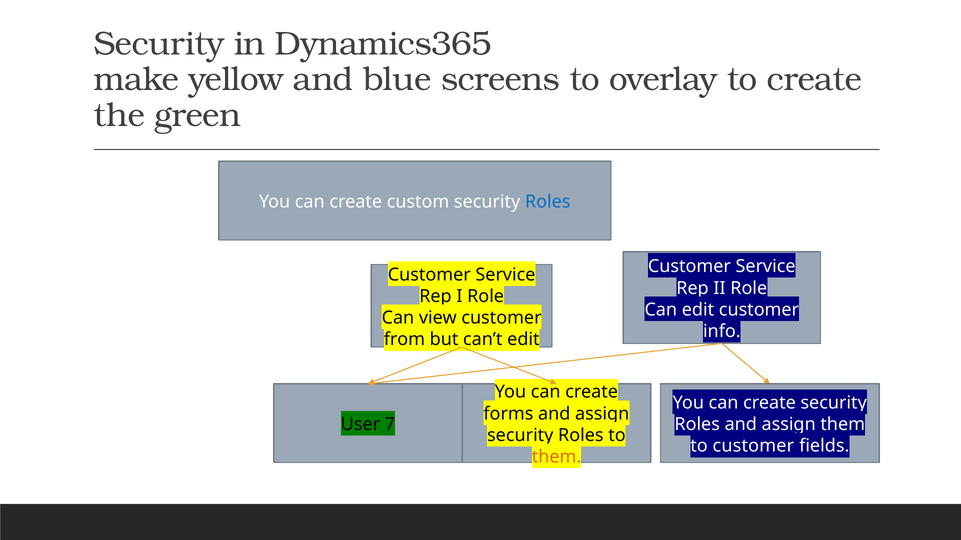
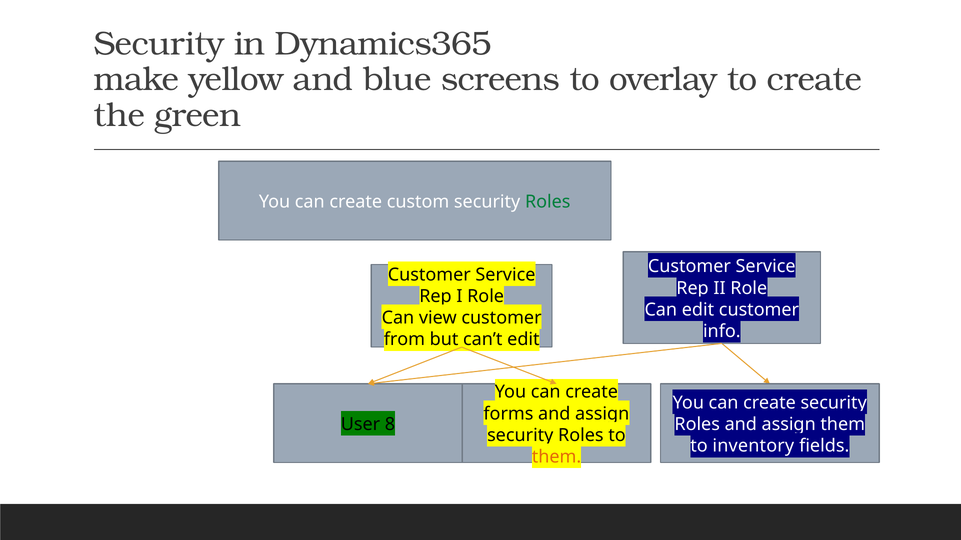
Roles colour: blue -> green (548, 202)
7: 7 -> 8 (390, 425)
to customer: customer -> inventory (753, 447)
